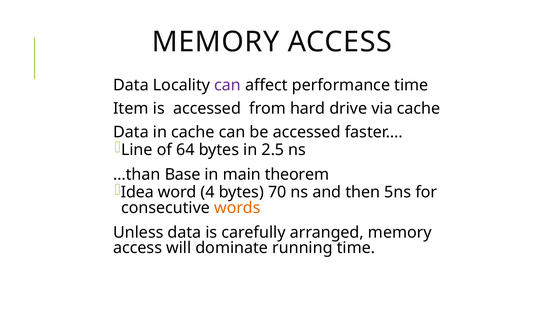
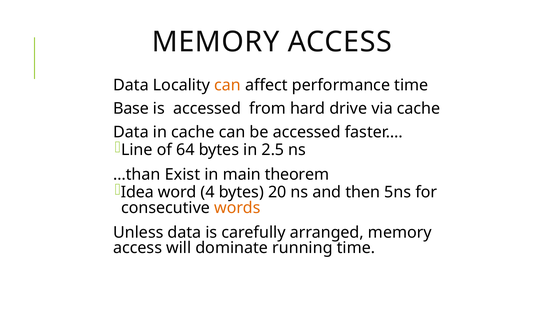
can colour: purple -> orange (228, 85)
Item: Item -> Base (131, 108)
Base: Base -> Exist (182, 174)
70: 70 -> 20 (277, 192)
